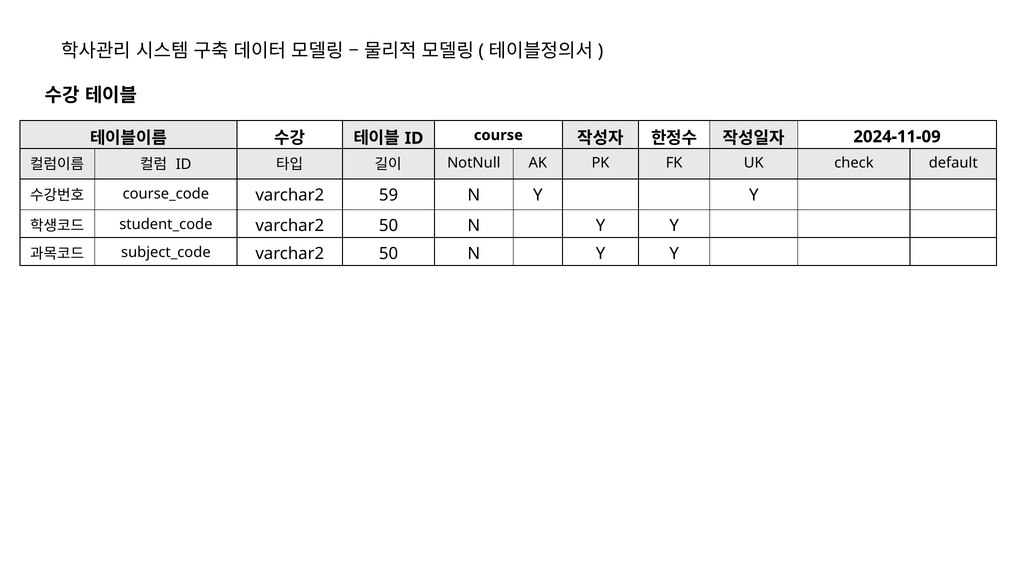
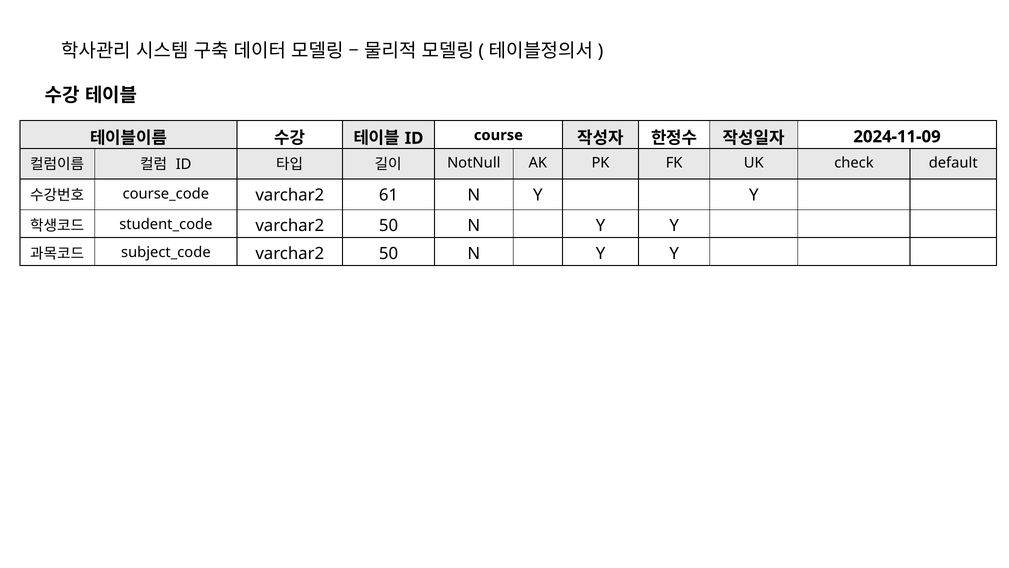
59: 59 -> 61 (389, 195)
